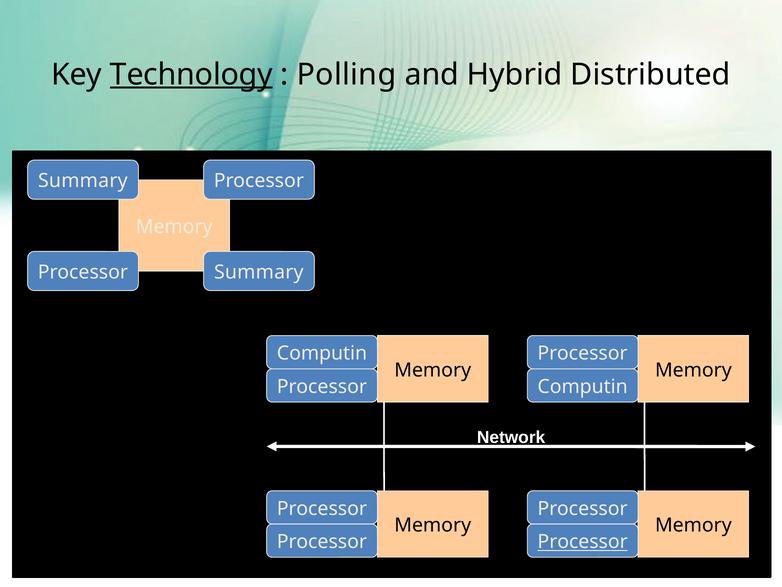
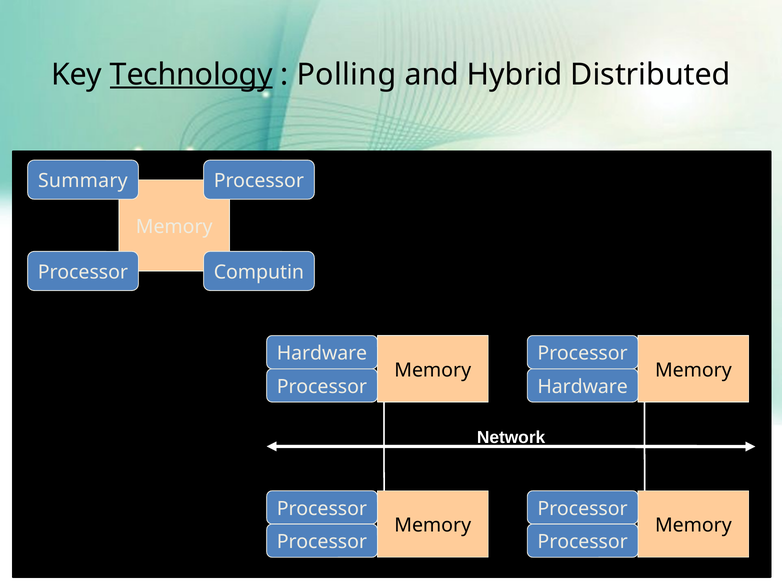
Processor Summary: Summary -> Computin (259, 272)
Computin: Computin -> Hardware (322, 353)
Computin: Computin -> Hardware (583, 386)
Processor underline: present -> none (583, 542)
